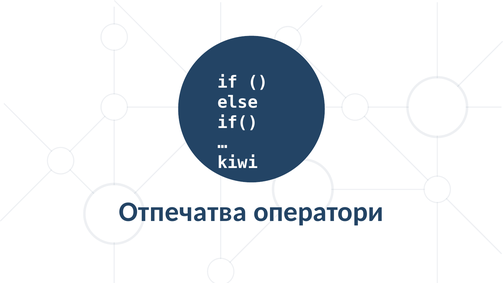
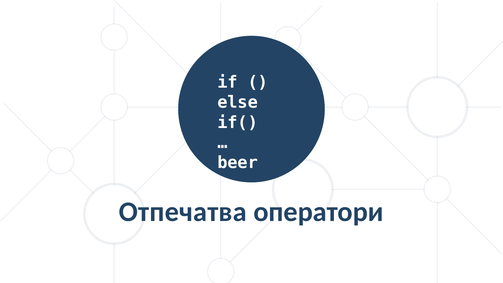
kiwi: kiwi -> beer (238, 163)
